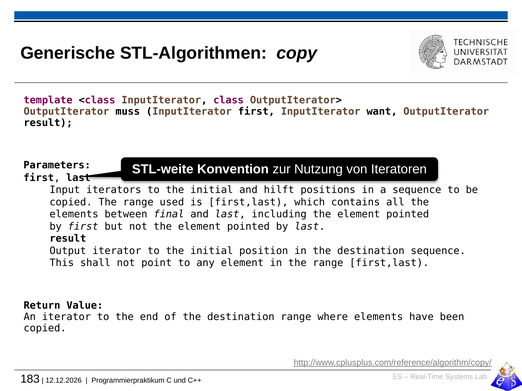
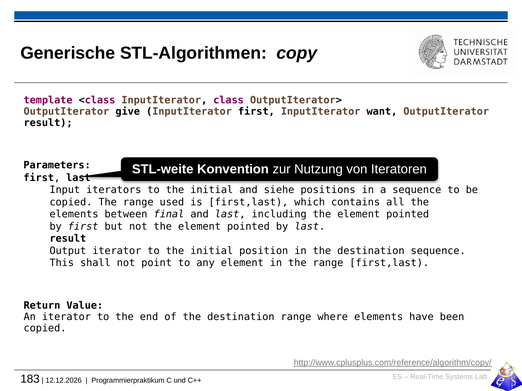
muss: muss -> give (128, 112)
hilft: hilft -> siehe (279, 190)
